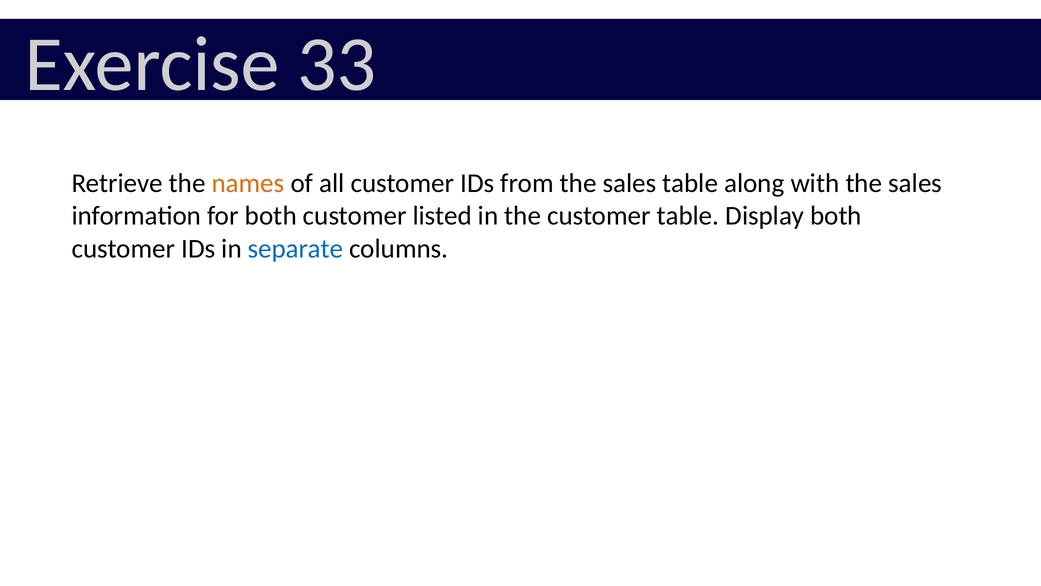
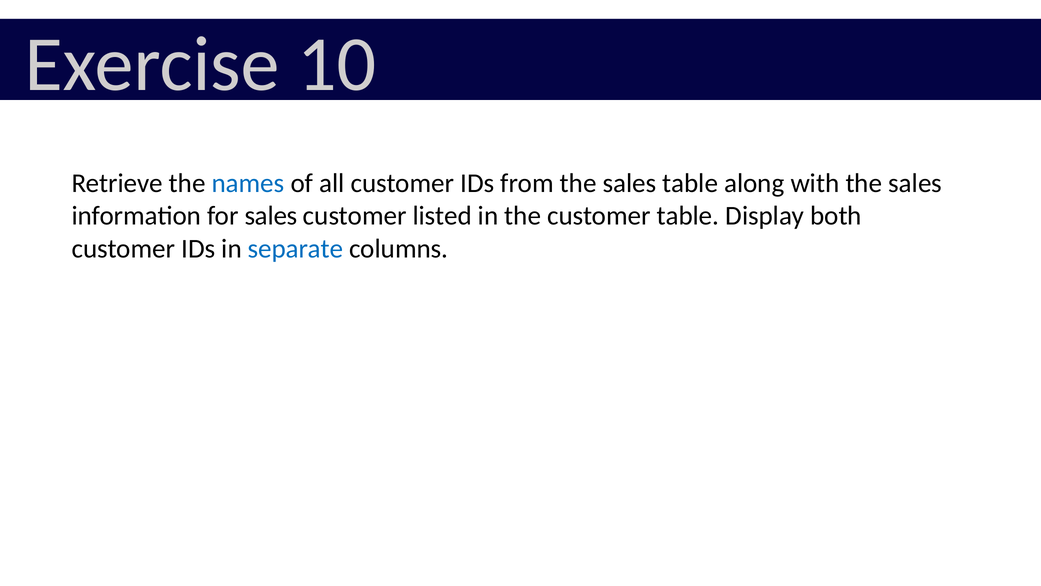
33: 33 -> 10 (337, 64)
names colour: orange -> blue (248, 183)
for both: both -> sales (271, 216)
